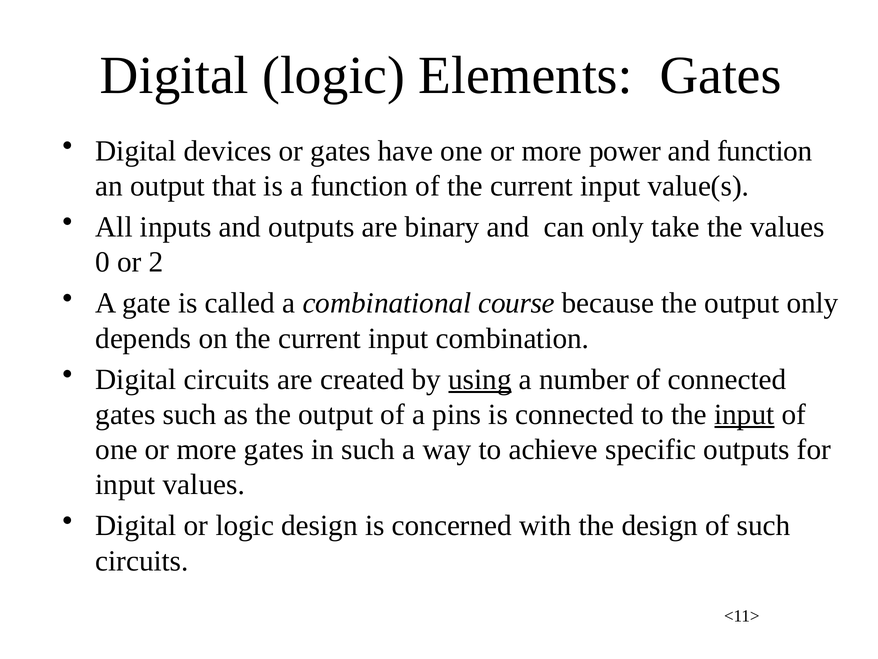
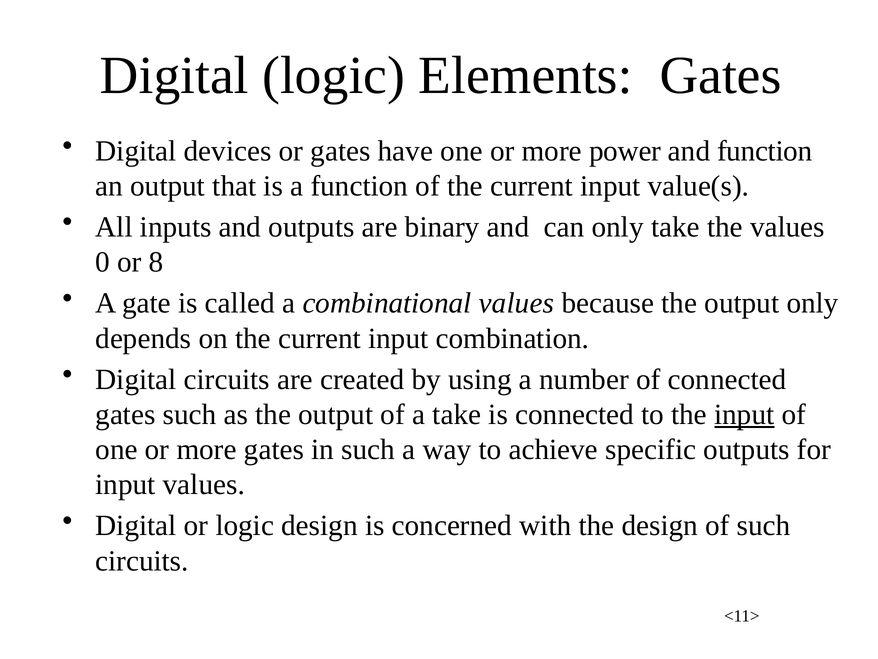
2: 2 -> 8 (156, 262)
combinational course: course -> values (516, 303)
using underline: present -> none (480, 379)
a pins: pins -> take (457, 414)
